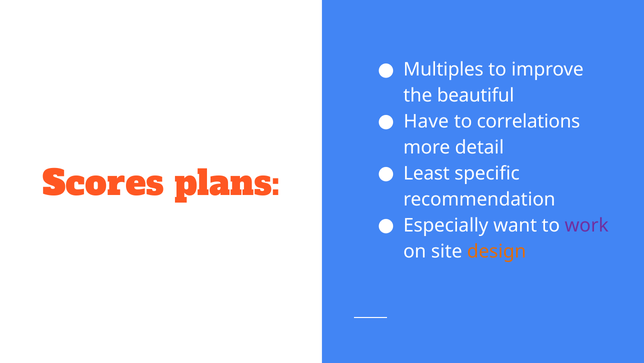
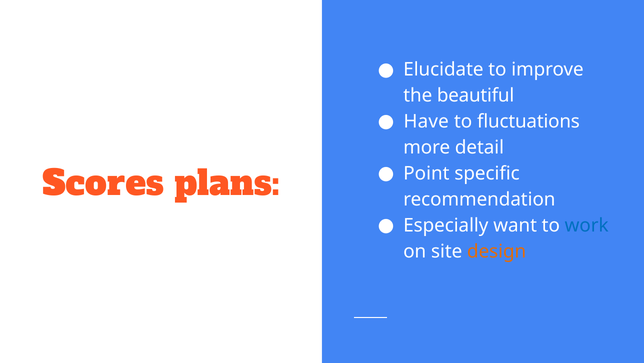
Multiples: Multiples -> Elucidate (443, 69)
correlations: correlations -> fluctuations (528, 121)
Least: Least -> Point (426, 173)
work colour: purple -> blue (587, 225)
